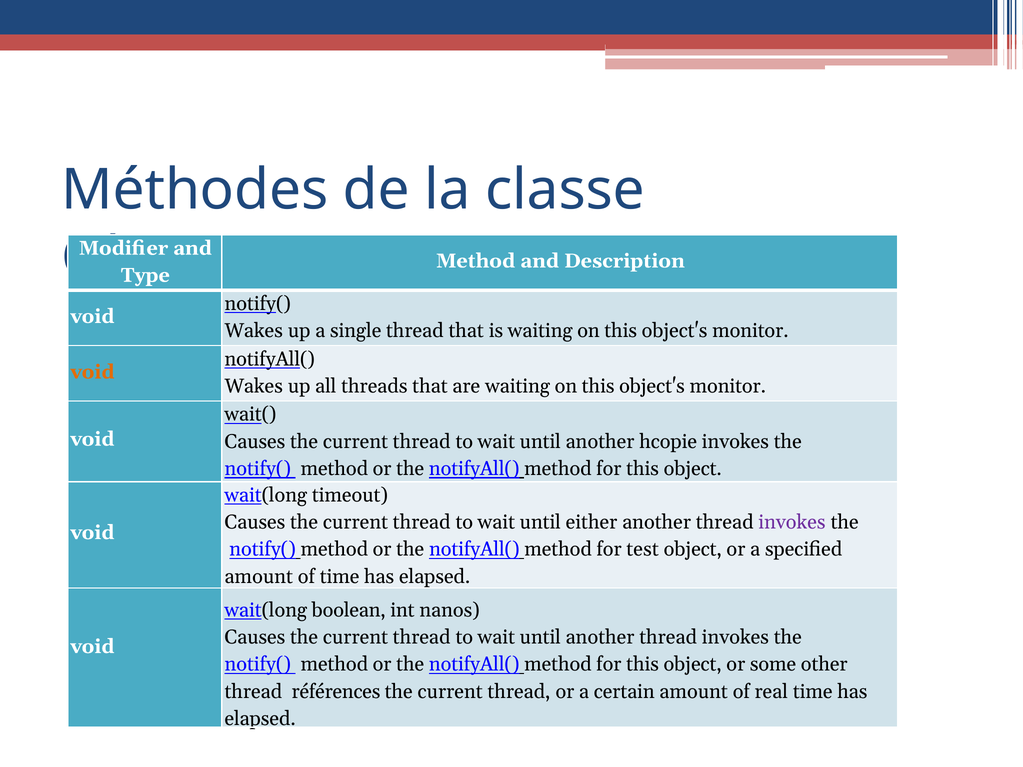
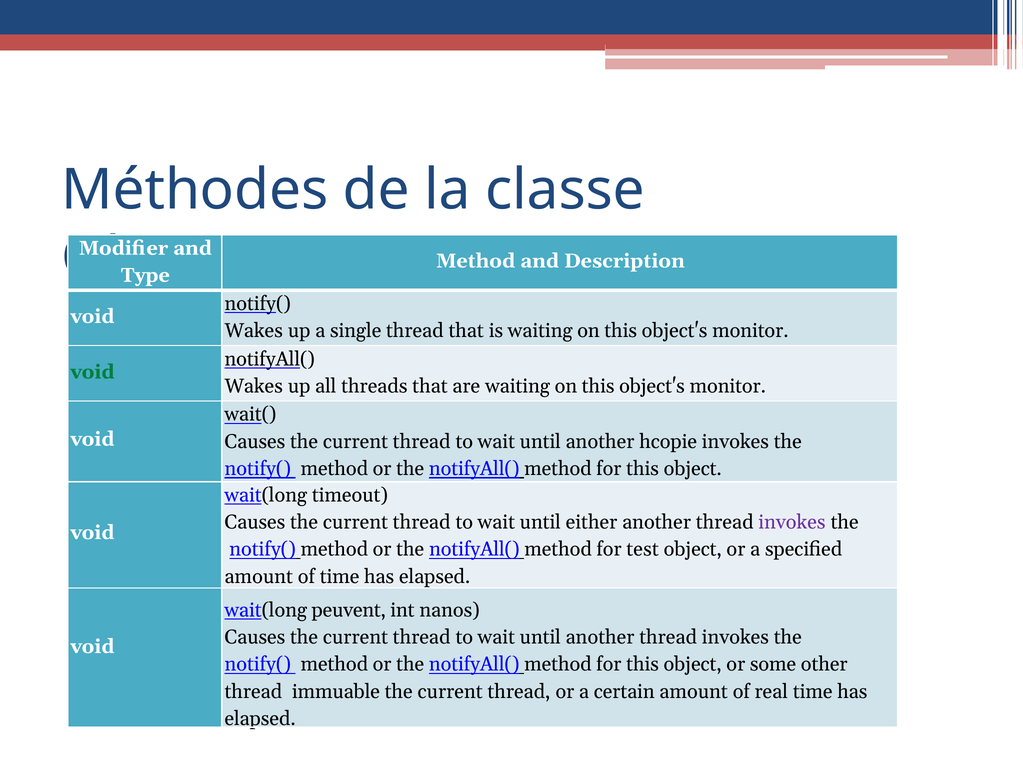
void colour: orange -> green (92, 372)
boolean: boolean -> peuvent (349, 610)
références: références -> immuable (336, 692)
